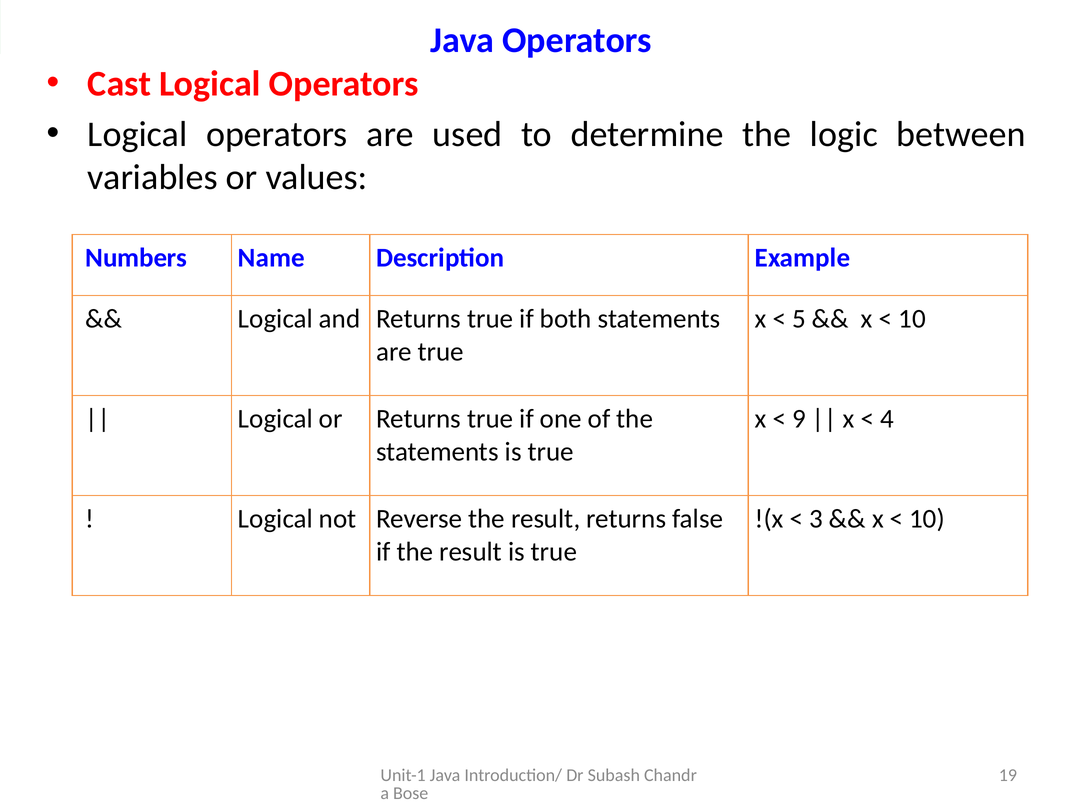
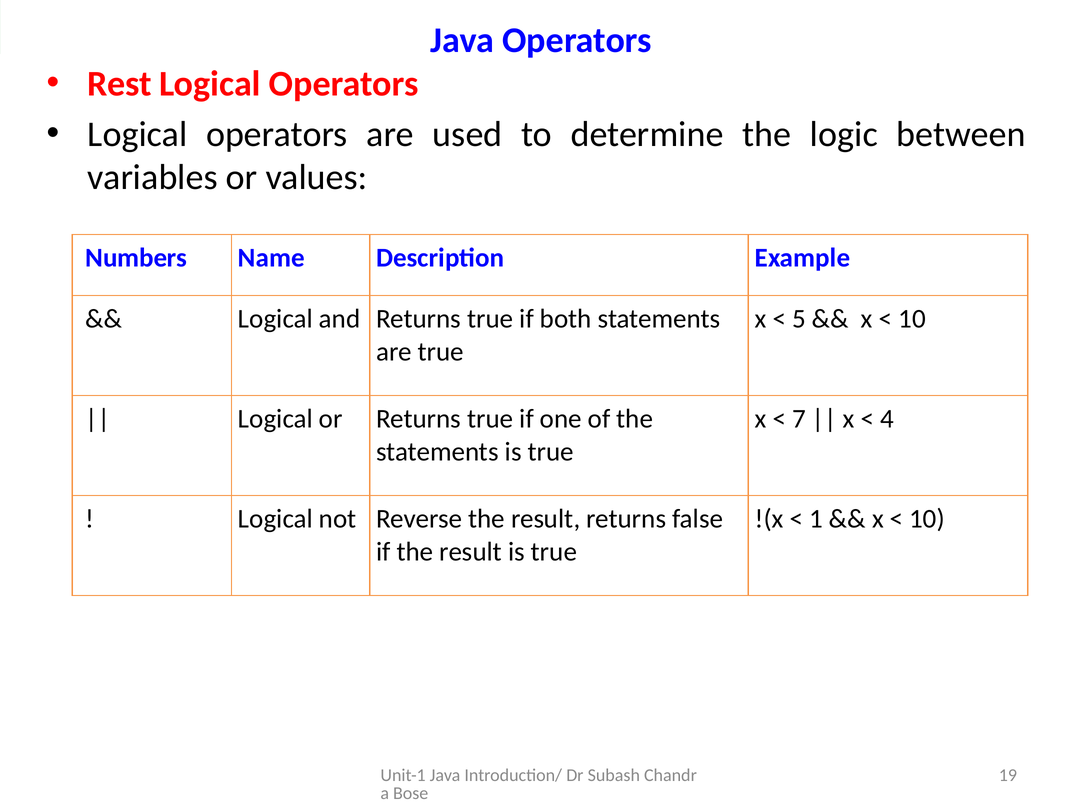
Cast: Cast -> Rest (119, 84)
9: 9 -> 7 (799, 419)
3: 3 -> 1 (816, 519)
